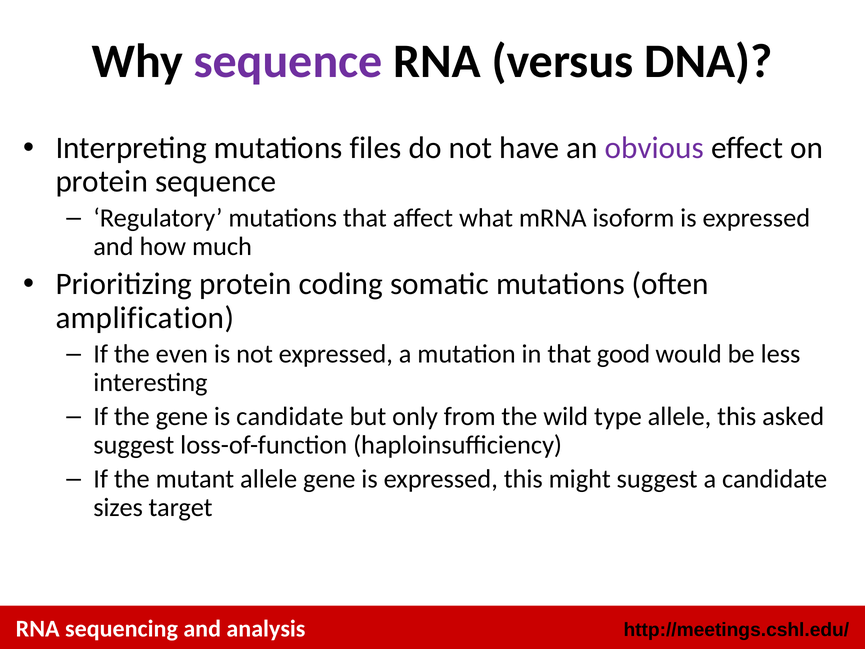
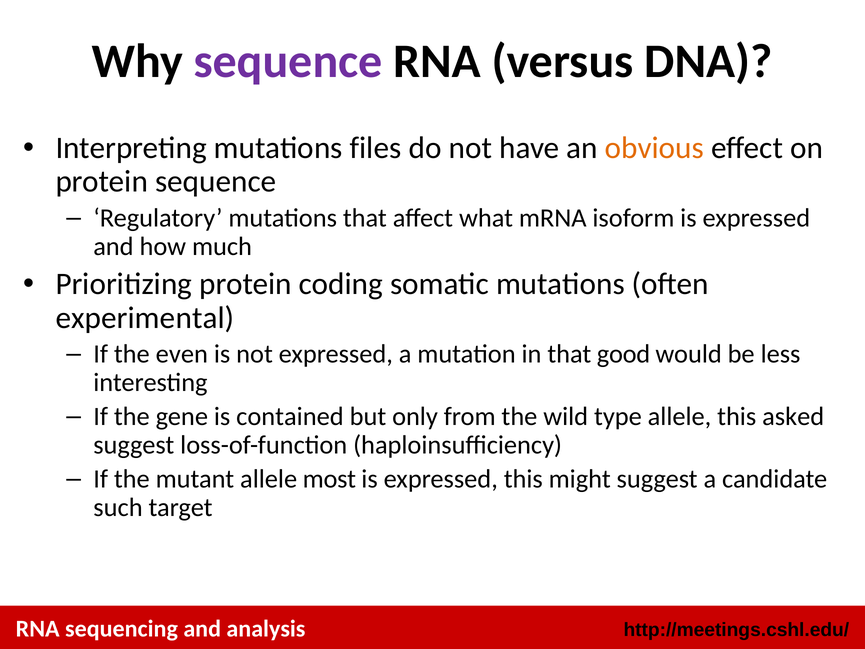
obvious colour: purple -> orange (654, 148)
amplification: amplification -> experimental (145, 318)
is candidate: candidate -> contained (290, 416)
allele gene: gene -> most (329, 479)
sizes: sizes -> such (118, 507)
